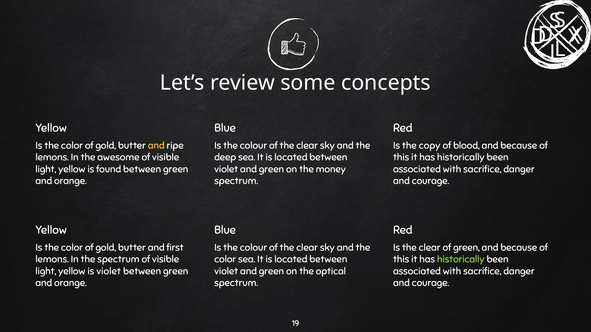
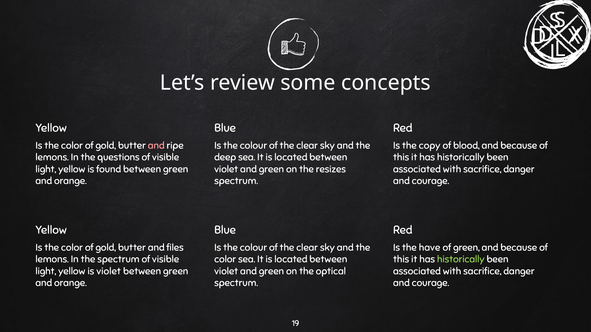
and colour: yellow -> pink (156, 146)
awesome: awesome -> questions (118, 158)
money: money -> resizes (331, 169)
first: first -> files (175, 248)
Is the clear: clear -> have (430, 248)
